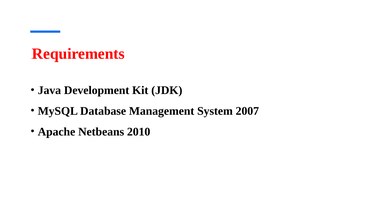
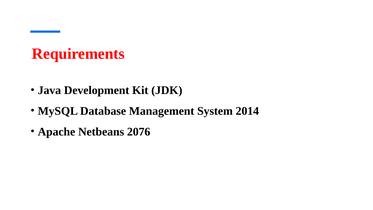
2007: 2007 -> 2014 (247, 111)
2010: 2010 -> 2076 (139, 132)
